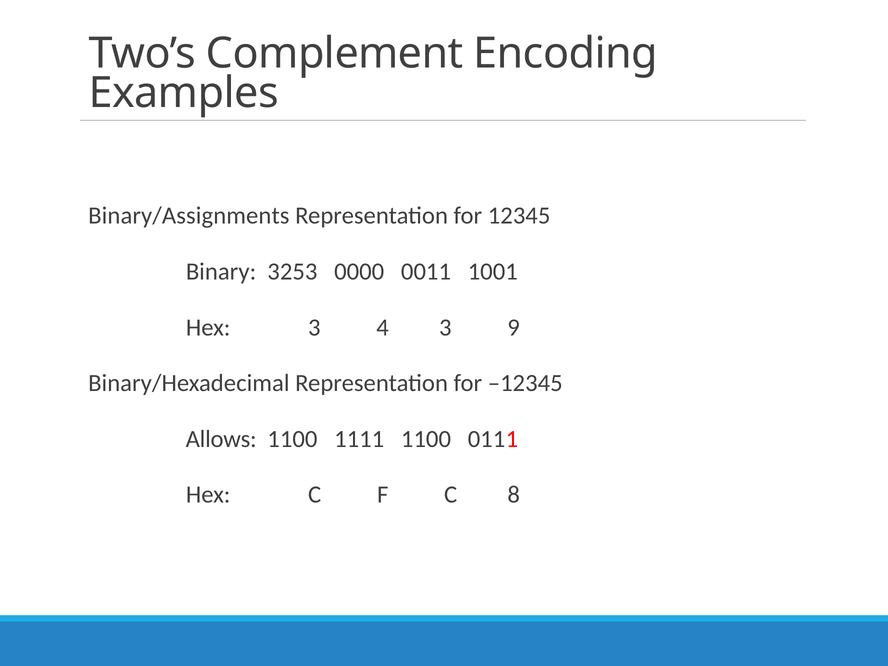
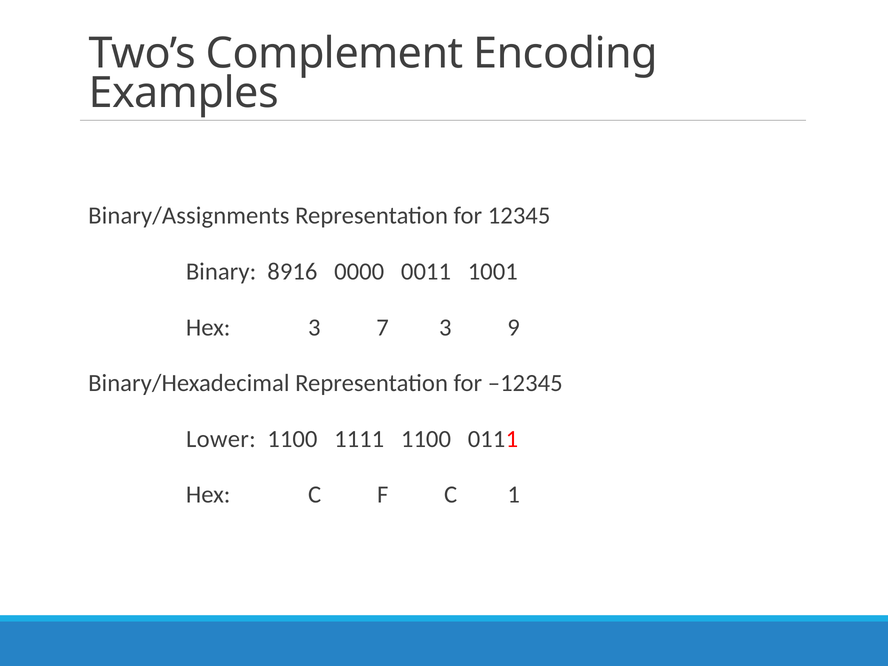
3253: 3253 -> 8916 (292, 272)
4: 4 -> 7 (383, 327)
Allows: Allows -> Lower (221, 439)
8: 8 -> 1 (514, 495)
